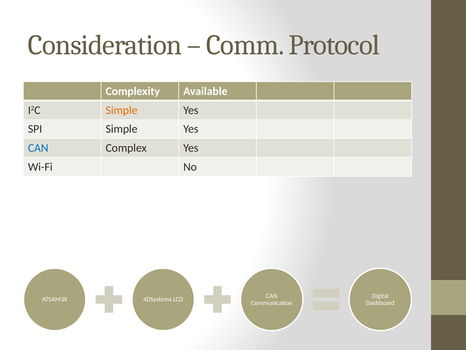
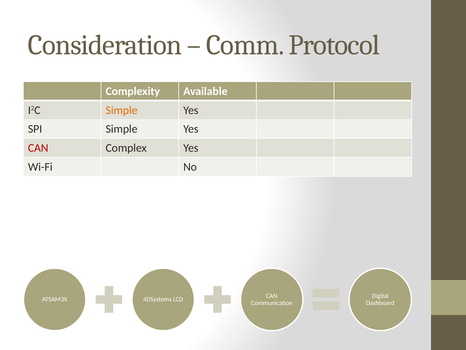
CAN colour: blue -> red (38, 148)
